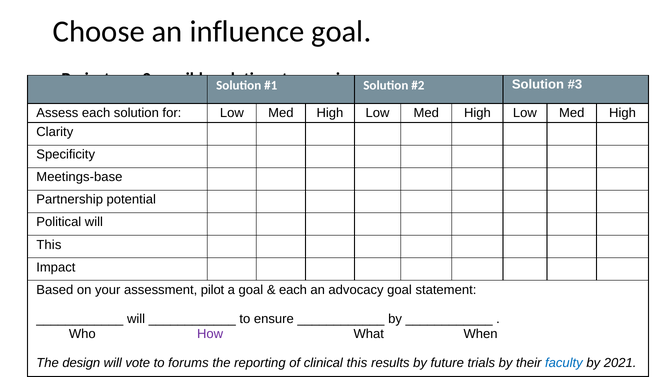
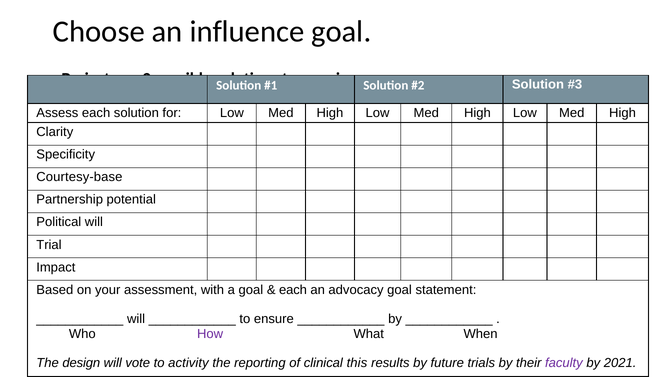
Meetings-base: Meetings-base -> Courtesy-base (79, 177)
This: This -> Trial (49, 245)
pilot: pilot -> with (212, 290)
forums: forums -> activity (188, 363)
faculty colour: blue -> purple (564, 363)
